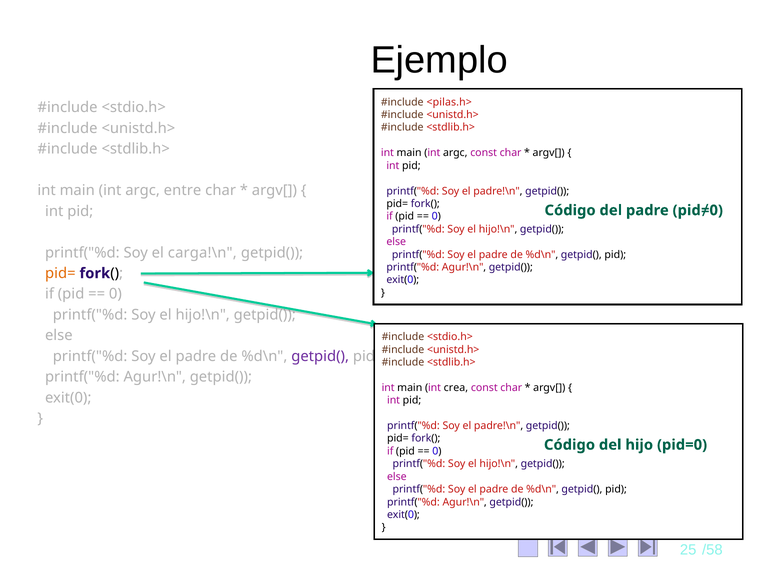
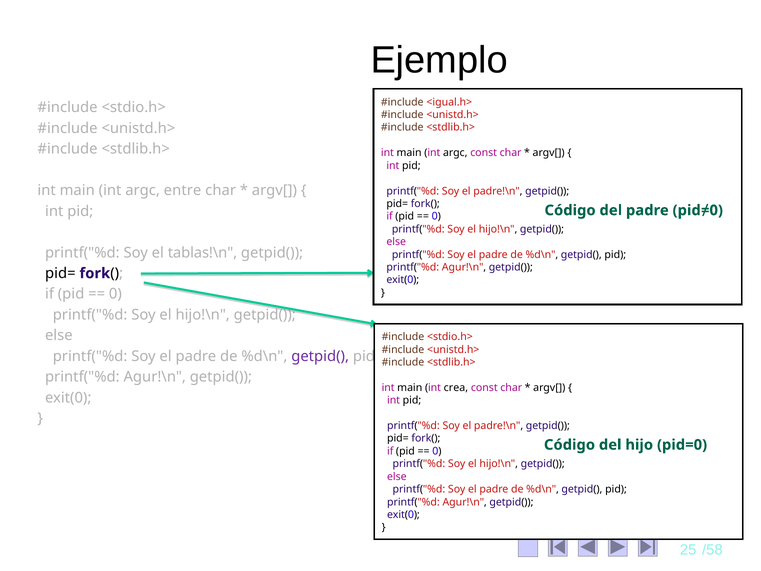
<pilas.h>: <pilas.h> -> <igual.h> (449, 102)
carga!\n: carga!\n -> tablas!\n (202, 253)
pid= colour: orange -> black (60, 273)
